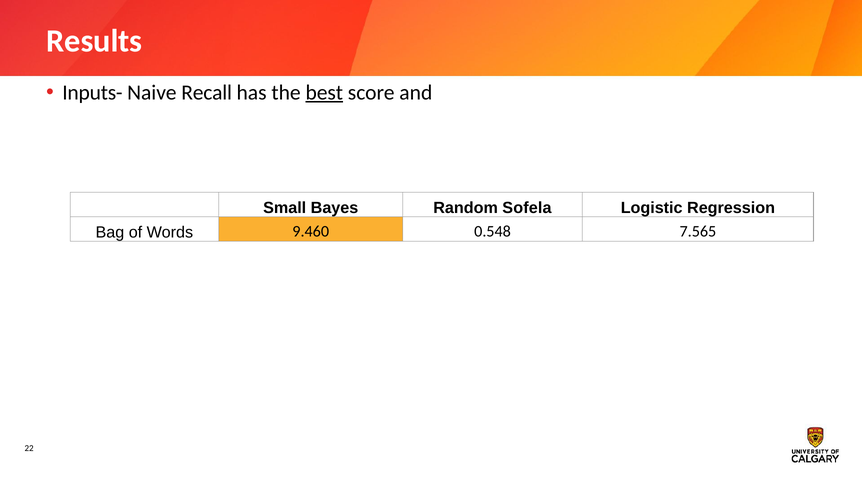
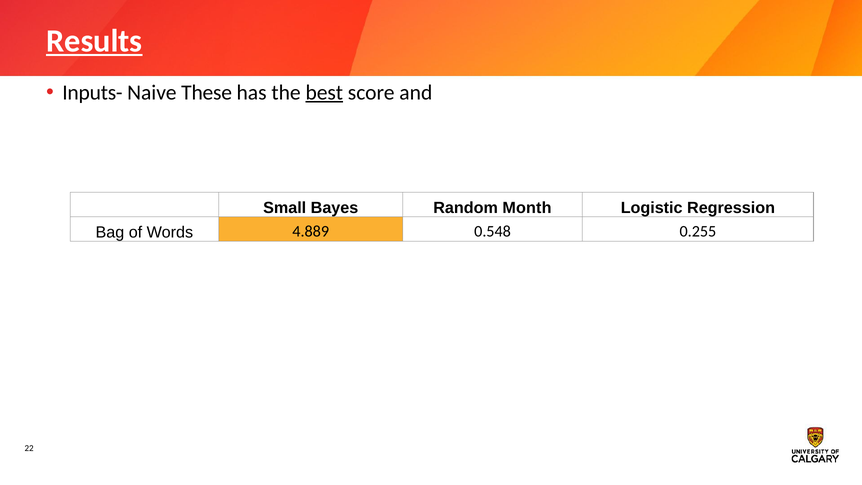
Results underline: none -> present (94, 41)
Recall: Recall -> These (207, 93)
Sofela: Sofela -> Month (527, 208)
9.460: 9.460 -> 4.889 (311, 232)
7.565: 7.565 -> 0.255 (698, 232)
